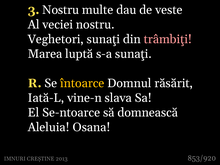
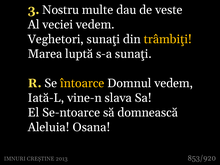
veciei nostru: nostru -> vedem (95, 25)
trâmbiţi colour: pink -> yellow (168, 39)
Domnul răsărit: răsărit -> vedem (174, 83)
